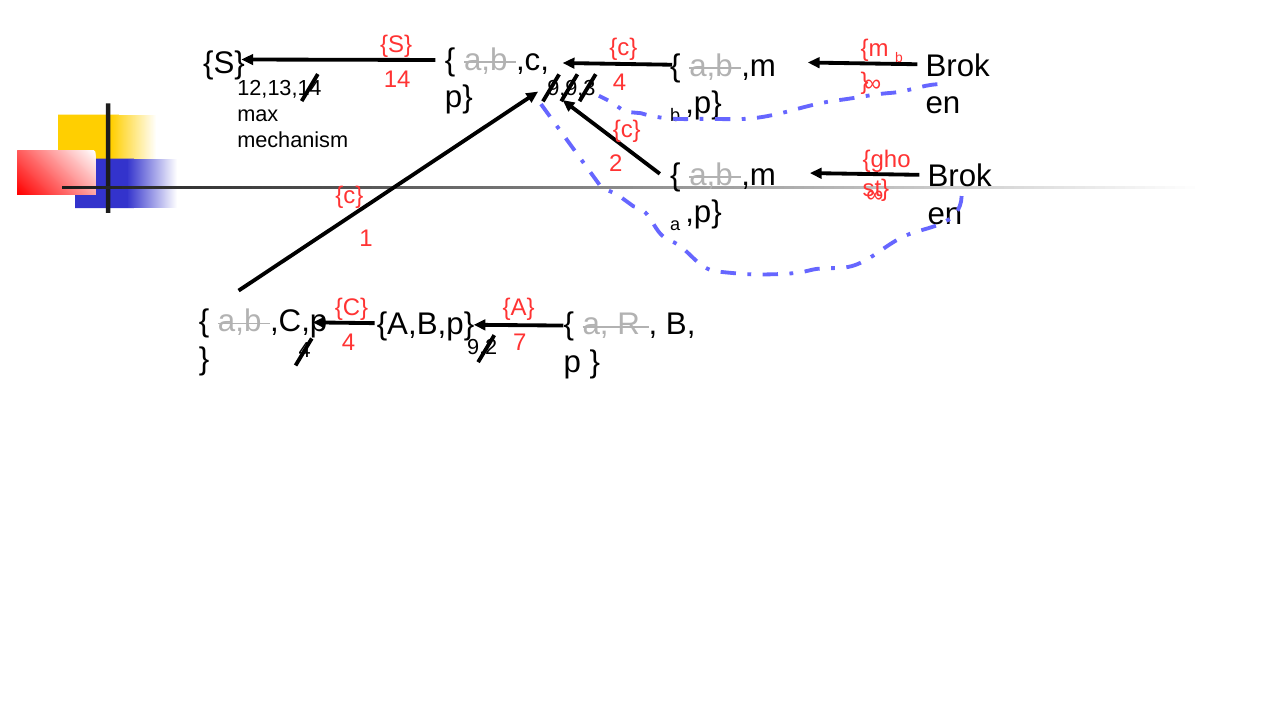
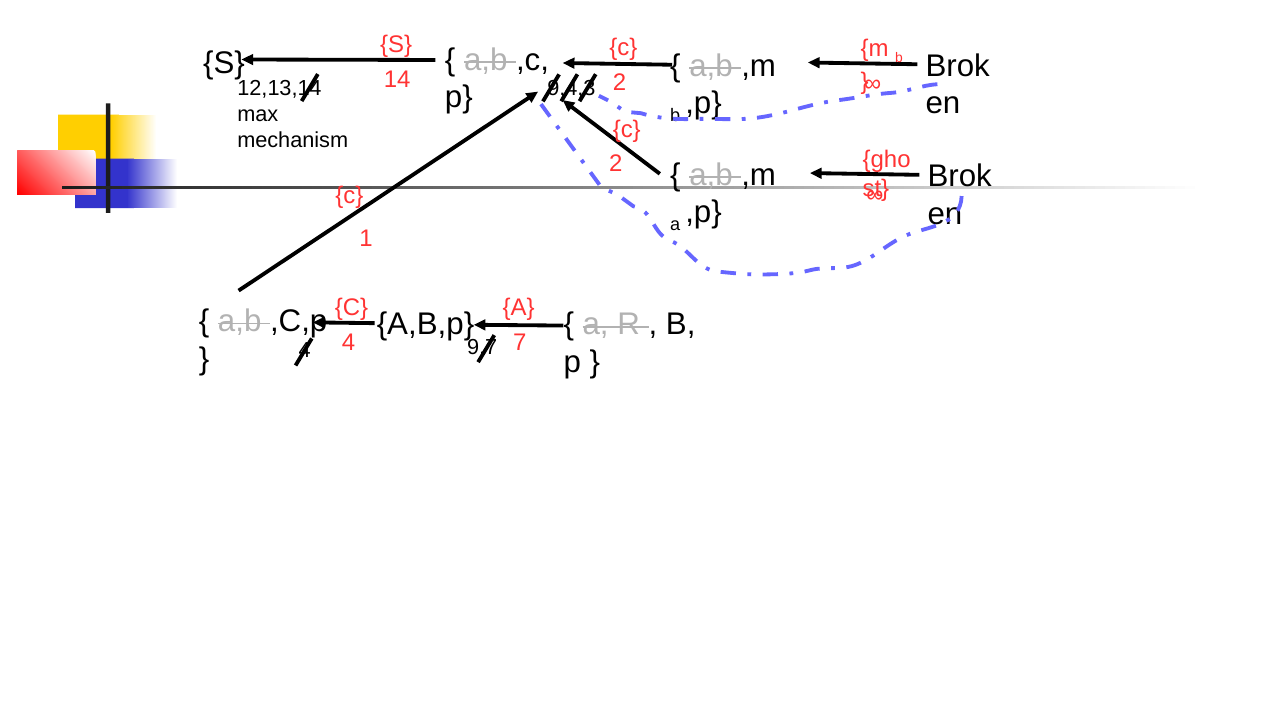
9,9,3: 9,9,3 -> 9,4,3 (571, 88)
p 4: 4 -> 2 (620, 83)
9.2: 9.2 -> 9.7 (482, 348)
